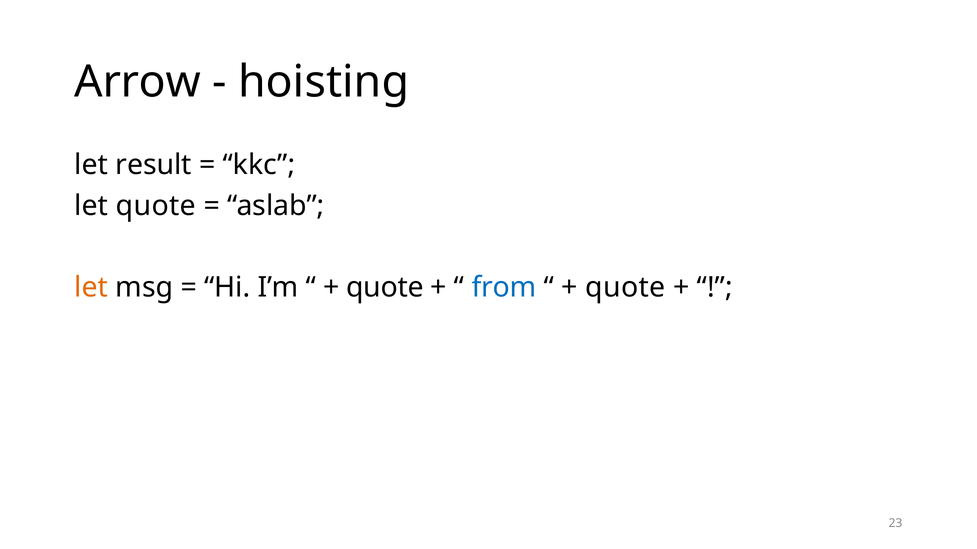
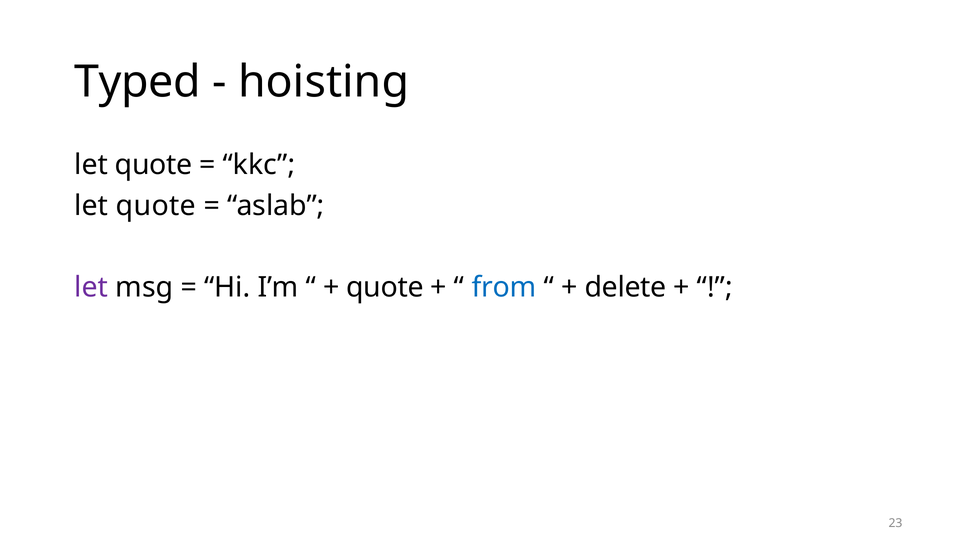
Arrow: Arrow -> Typed (138, 82)
result: result -> quote (154, 165)
let colour: orange -> purple (91, 288)
quote: quote -> delete (626, 288)
